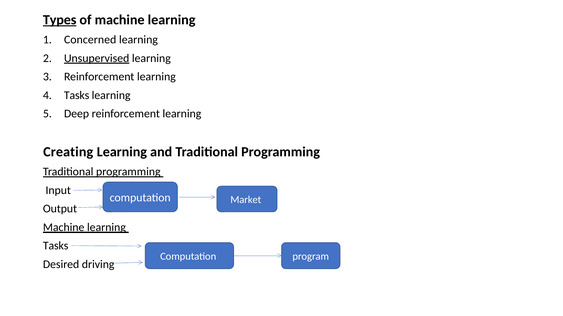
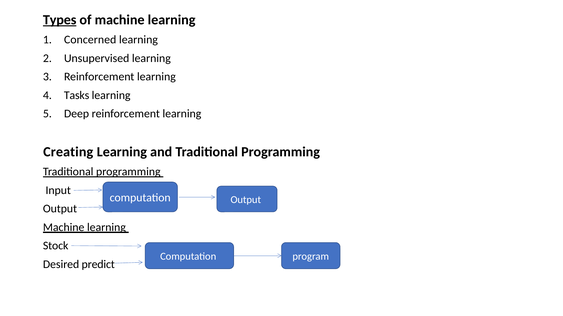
Unsupervised underline: present -> none (97, 58)
computation Market: Market -> Output (246, 200)
Tasks: Tasks -> Stock (56, 246)
driving: driving -> predict (98, 265)
